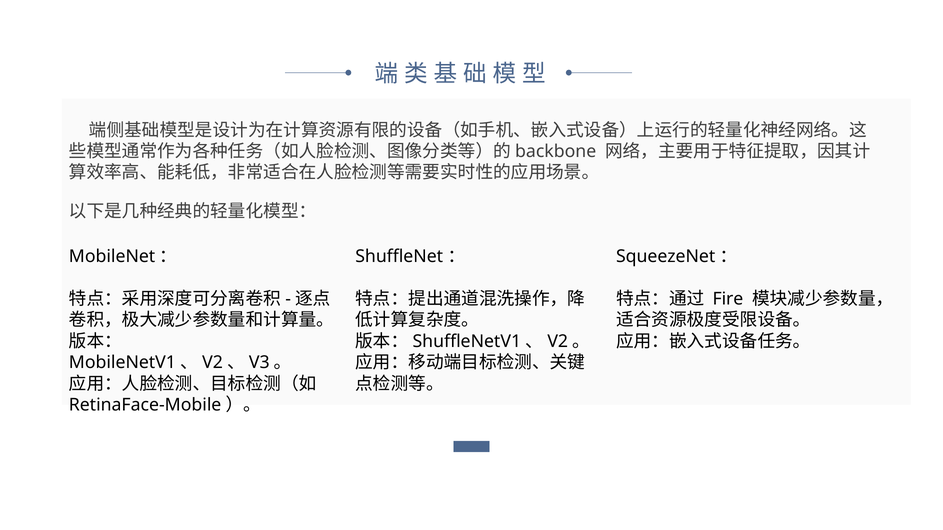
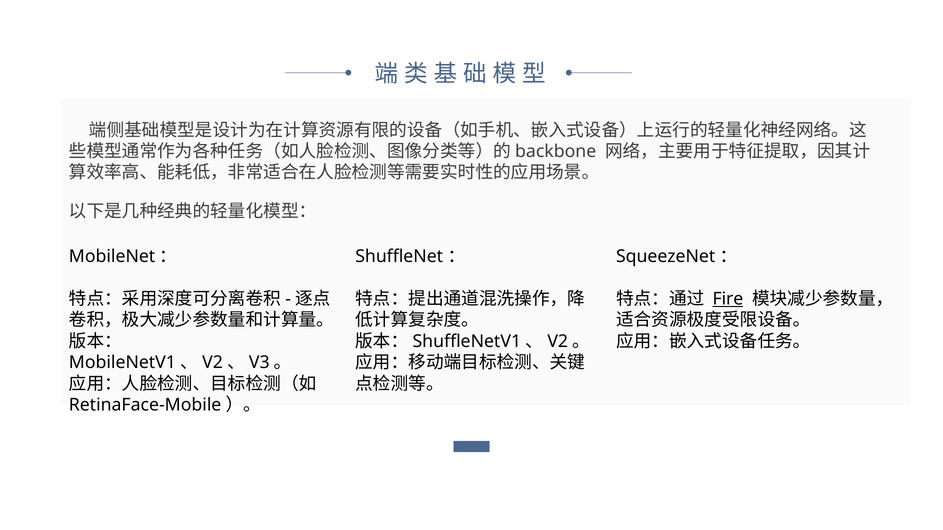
Fire underline: none -> present (728, 299)
